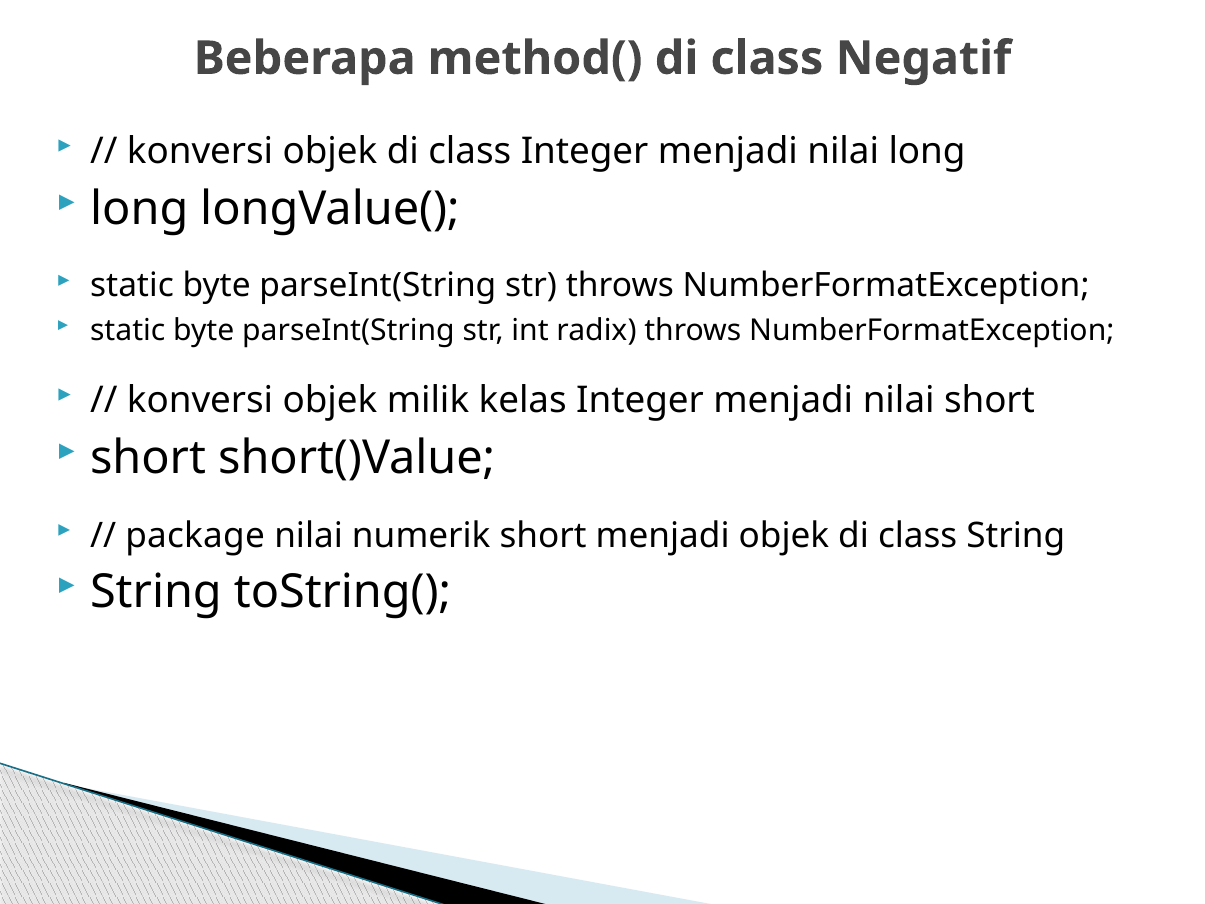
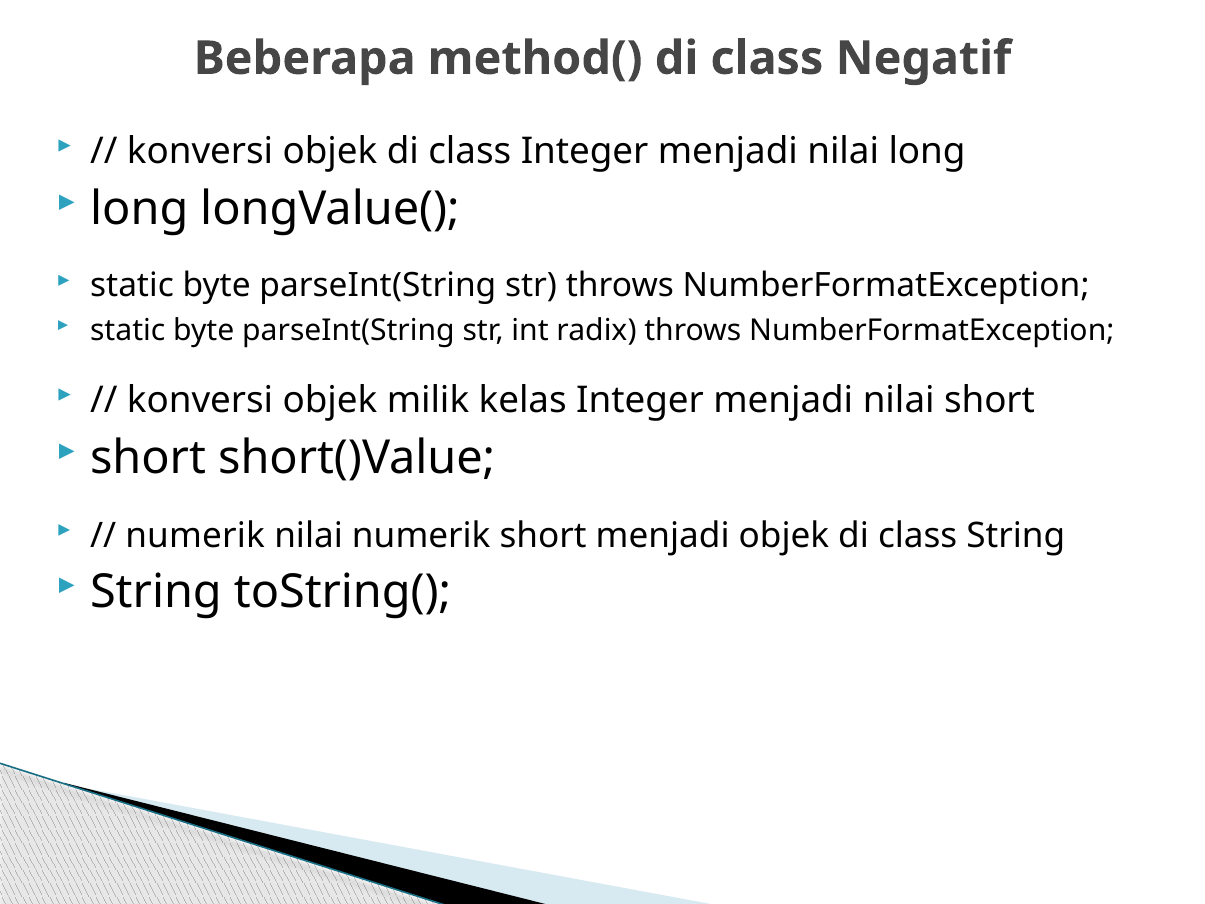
package: package -> numerik (195, 535)
